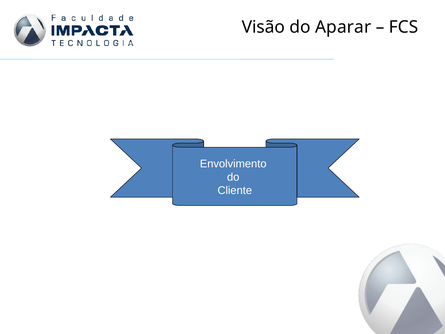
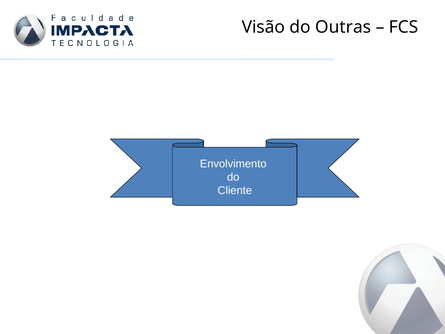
Aparar: Aparar -> Outras (343, 27)
